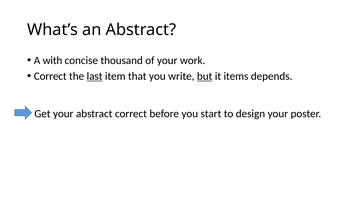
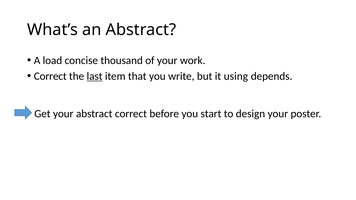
with: with -> load (52, 61)
but underline: present -> none (205, 76)
items: items -> using (236, 76)
